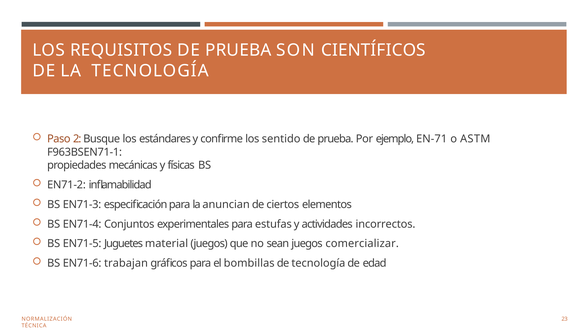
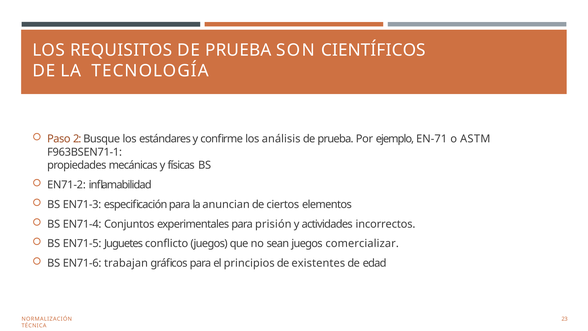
sentido: sentido -> análisis (281, 139)
estufas: estufas -> prisión (273, 224)
material: material -> conflicto (167, 243)
bombillas: bombillas -> principios (249, 263)
de tecnología: tecnología -> existentes (318, 263)
